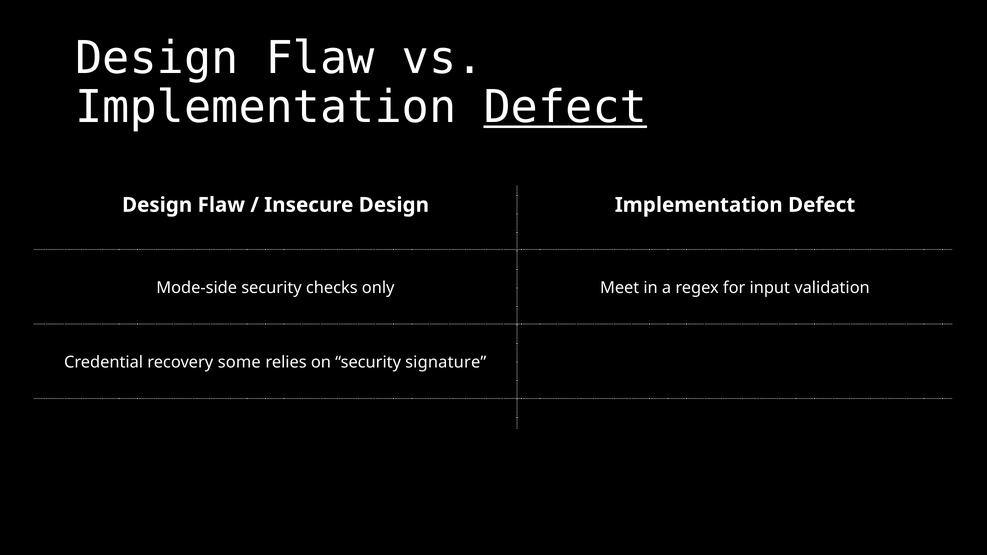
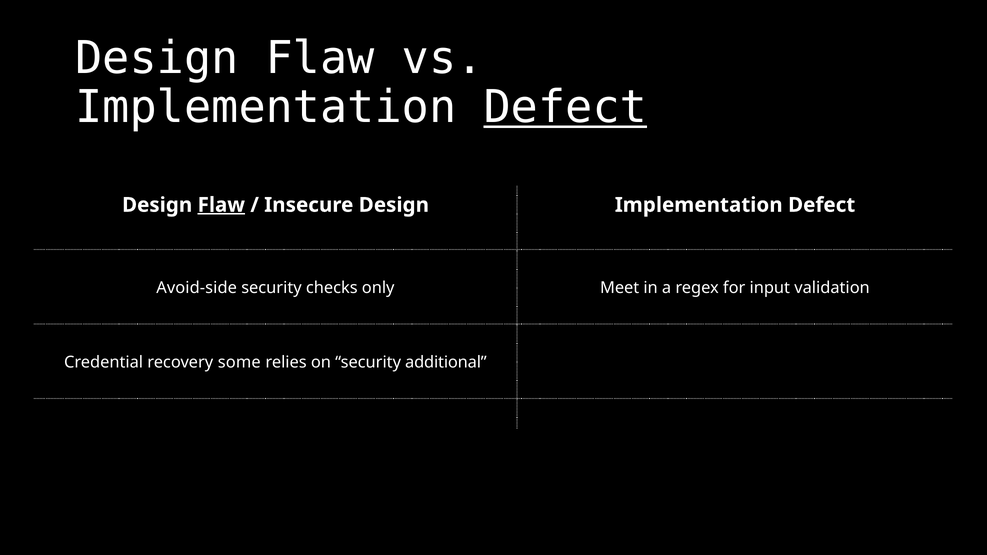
Flaw underline: none -> present (221, 205)
Mode-side: Mode-side -> Avoid-side (197, 288)
signature: signature -> additional (446, 362)
